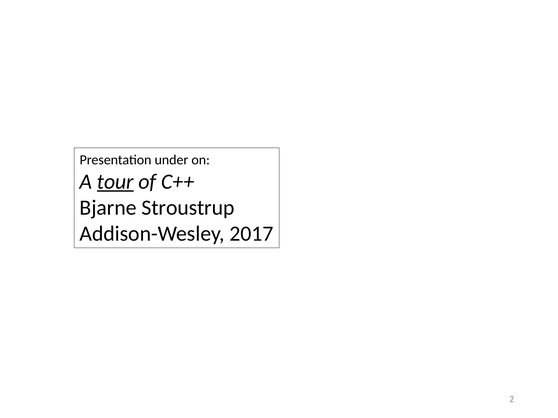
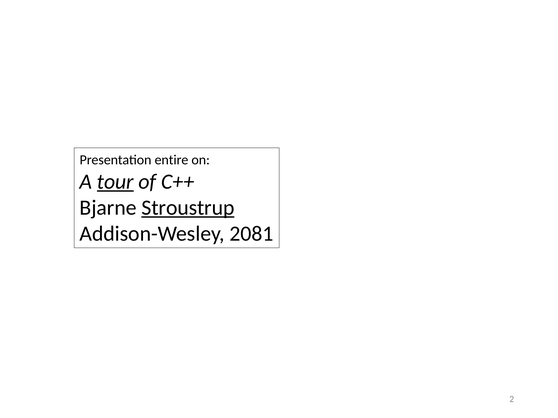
under: under -> entire (171, 160)
Stroustrup underline: none -> present (188, 208)
2017: 2017 -> 2081 (252, 234)
